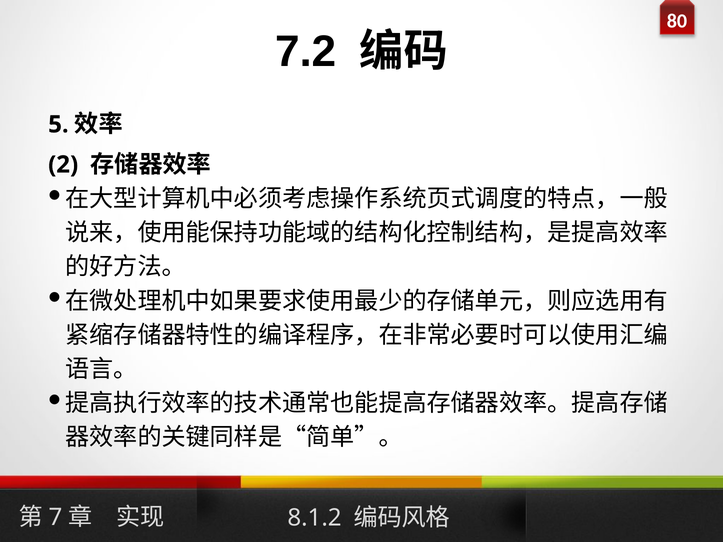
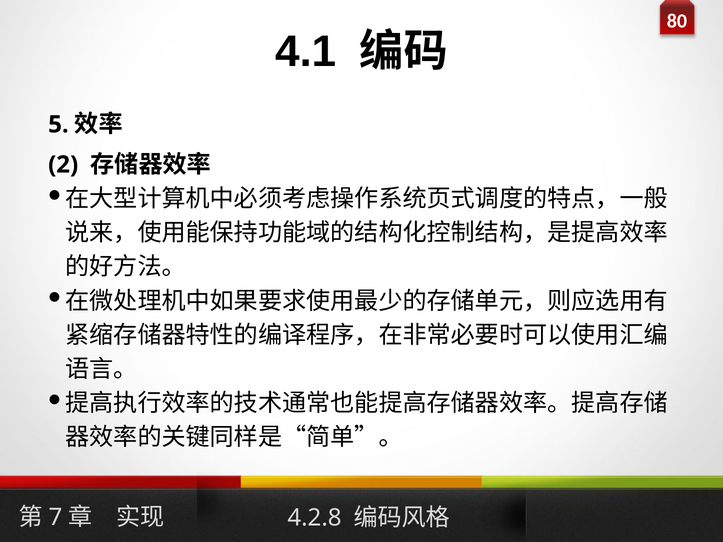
7.2: 7.2 -> 4.1 (306, 52)
8.1.2: 8.1.2 -> 4.2.8 (315, 518)
